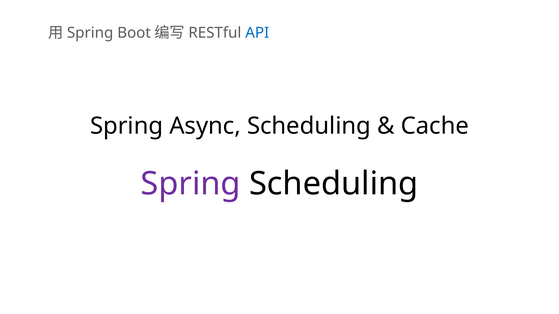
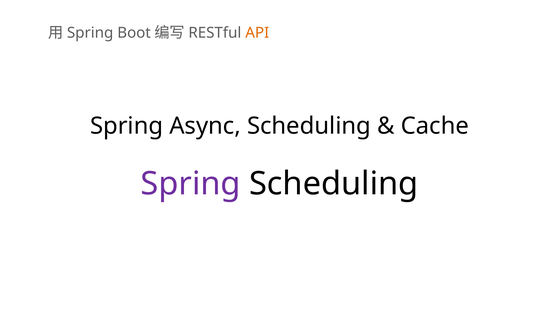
API colour: blue -> orange (257, 33)
